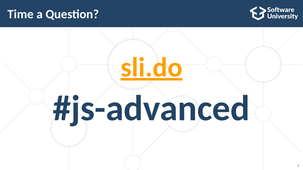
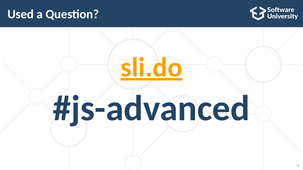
Time: Time -> Used (21, 14)
